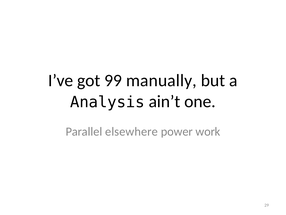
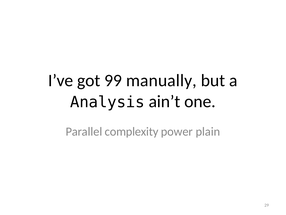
elsewhere: elsewhere -> complexity (132, 131)
work: work -> plain (208, 131)
